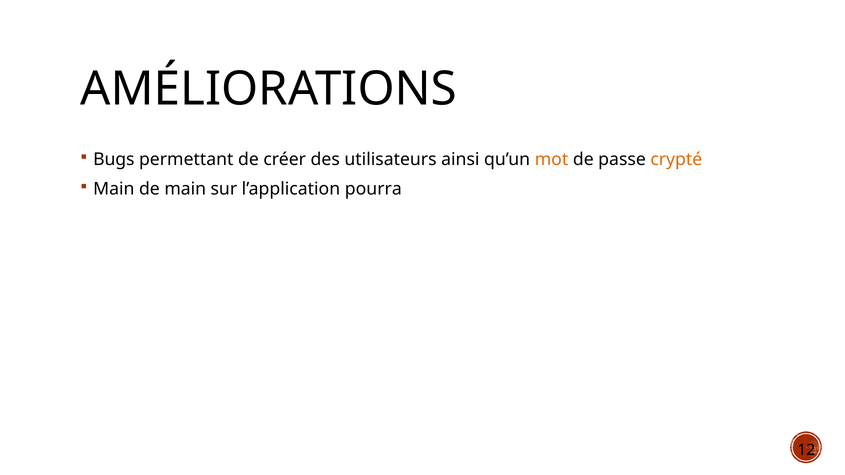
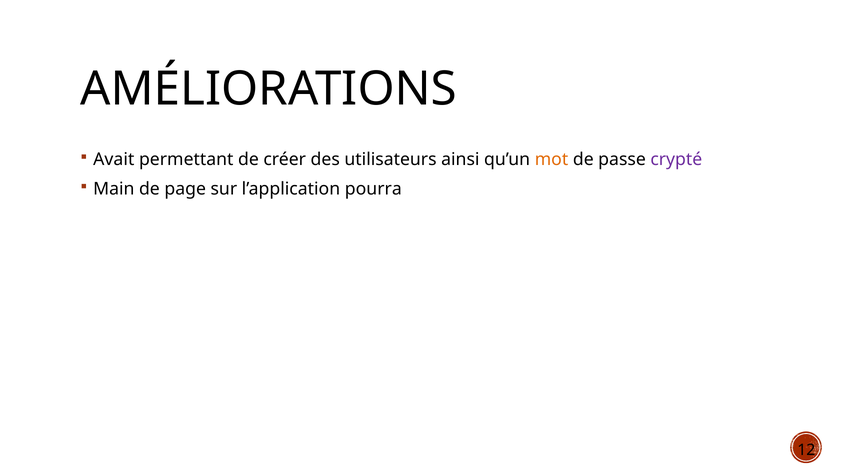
Bugs: Bugs -> Avait (114, 160)
crypté colour: orange -> purple (676, 160)
de main: main -> page (185, 189)
